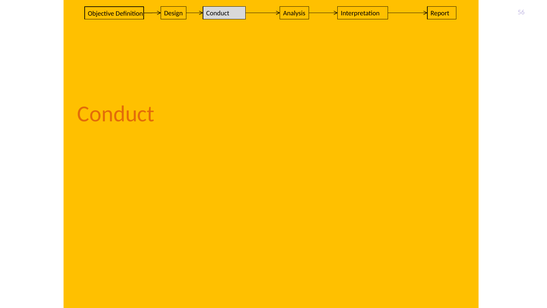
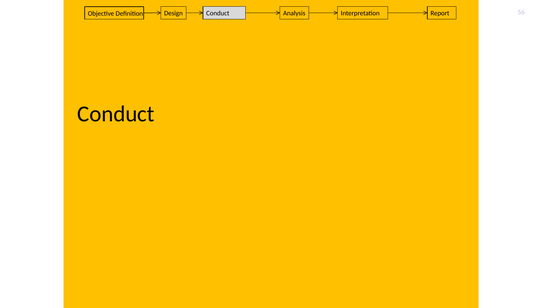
Conduct colour: orange -> black (116, 114)
